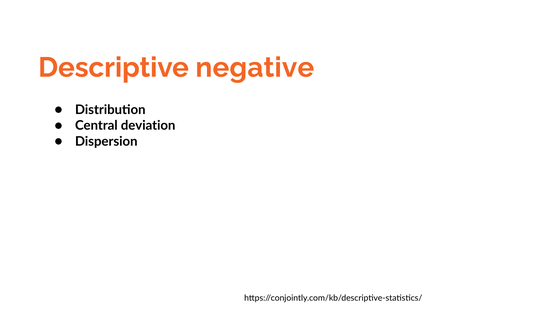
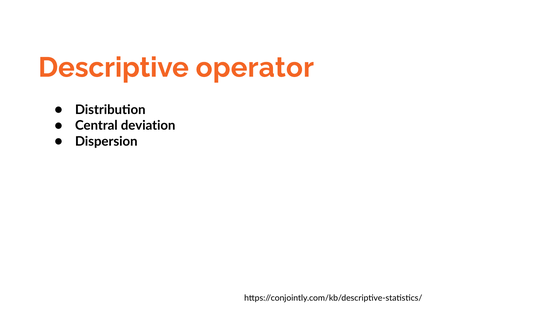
negative: negative -> operator (255, 68)
